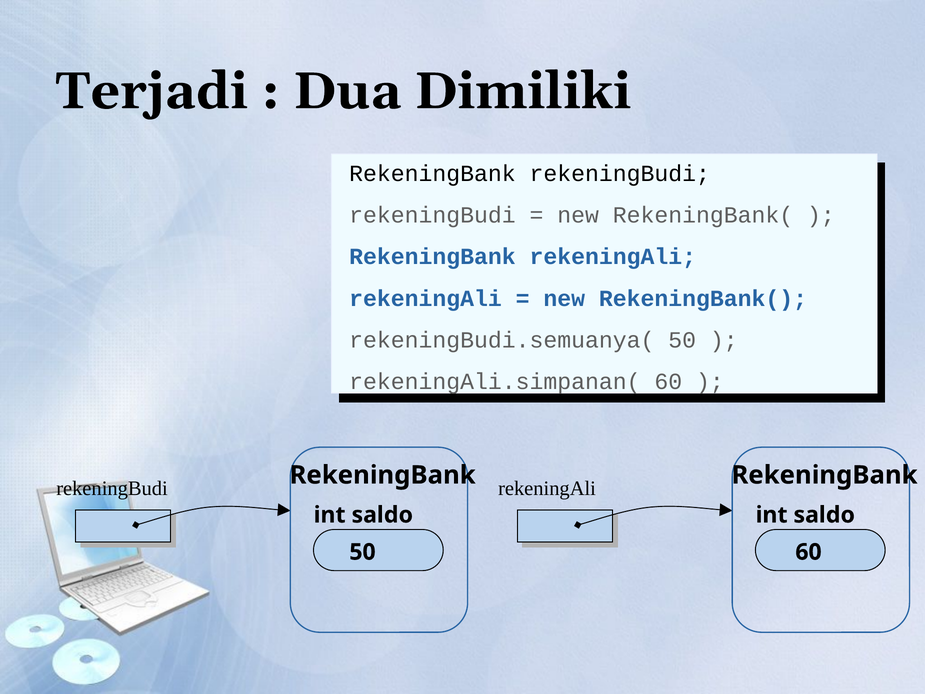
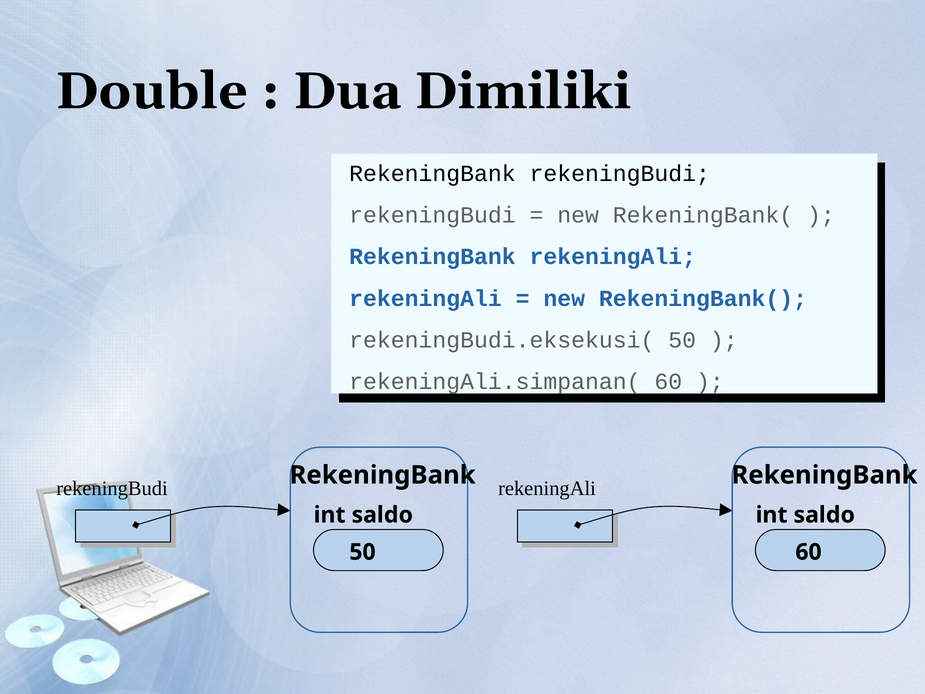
Terjadi: Terjadi -> Double (152, 91)
rekeningBudi.semuanya(: rekeningBudi.semuanya( -> rekeningBudi.eksekusi( (502, 340)
